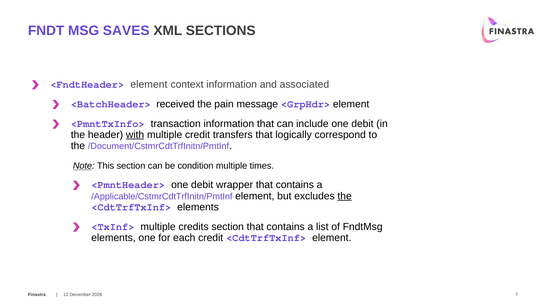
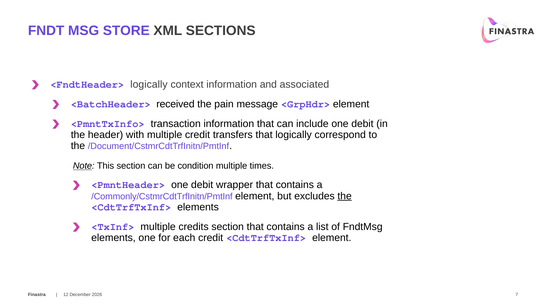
SAVES: SAVES -> STORE (126, 31)
<FndtHeader> element: element -> logically (149, 85)
with underline: present -> none (135, 135)
/Applicable/CstmrCdtTrfInitn/PmtInf: /Applicable/CstmrCdtTrfInitn/PmtInf -> /Commonly/CstmrCdtTrfInitn/PmtInf (162, 196)
